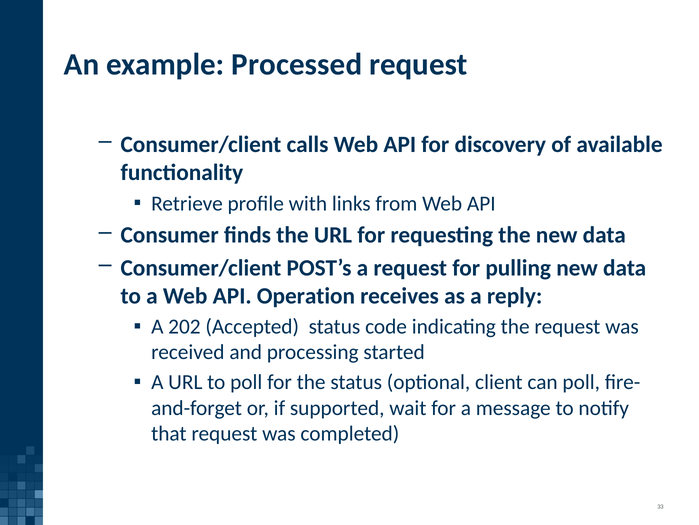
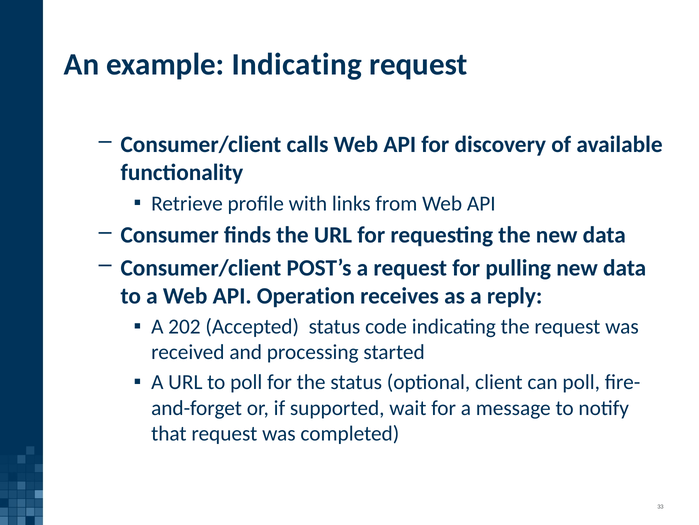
example Processed: Processed -> Indicating (297, 65)
